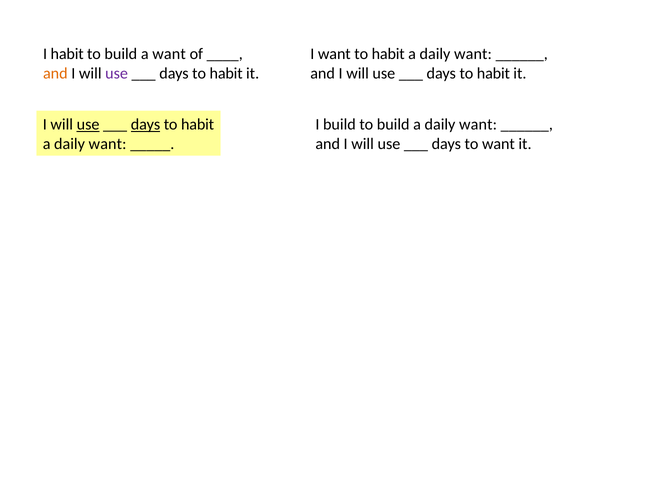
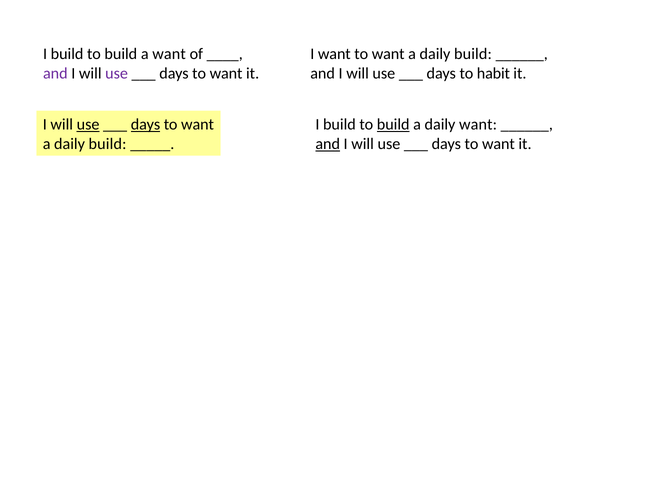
habit: habit -> build (67, 54)
want to habit: habit -> want (388, 54)
want: want -> build (473, 54)
and colour: orange -> purple (55, 74)
habit: habit -> want (226, 74)
habit: habit -> want (198, 125)
build underline: none -> present (393, 125)
want: want -> build (108, 144)
and underline: none -> present (328, 144)
